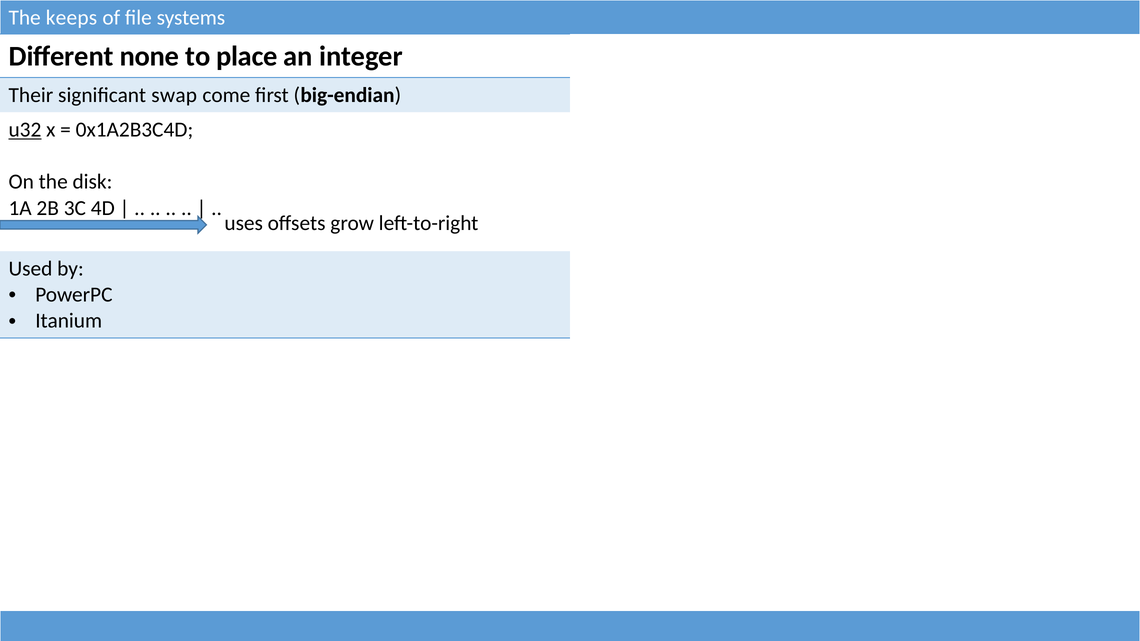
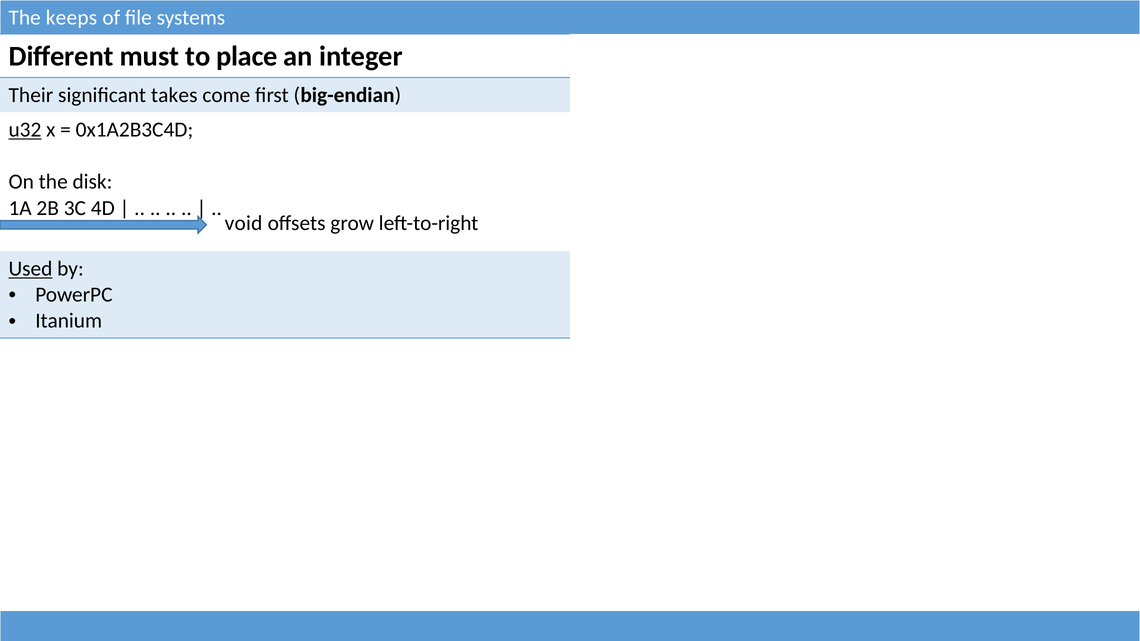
none: none -> must (150, 56)
swap: swap -> takes (174, 95)
uses: uses -> void (244, 223)
Used underline: none -> present (30, 269)
